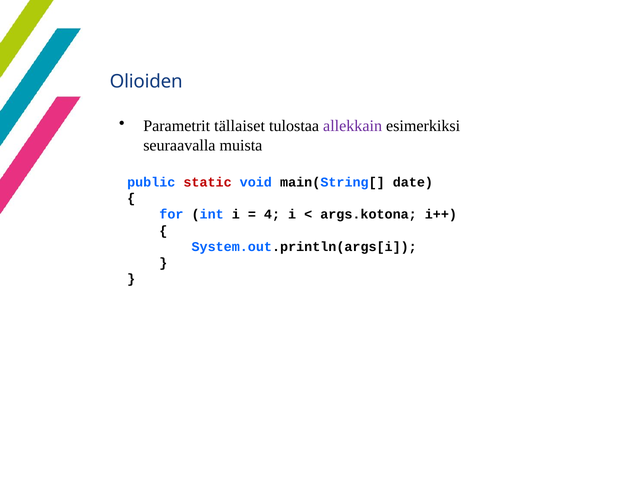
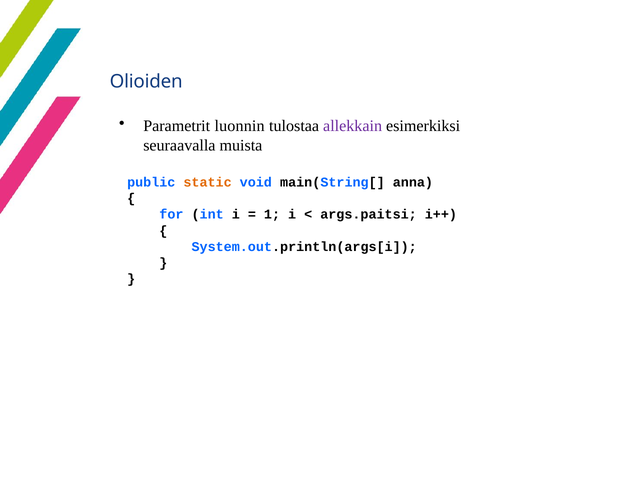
tällaiset: tällaiset -> luonnin (240, 126)
static colour: red -> orange (208, 182)
date: date -> anna (413, 182)
4: 4 -> 1 (272, 214)
args.kotona: args.kotona -> args.paitsi (369, 214)
